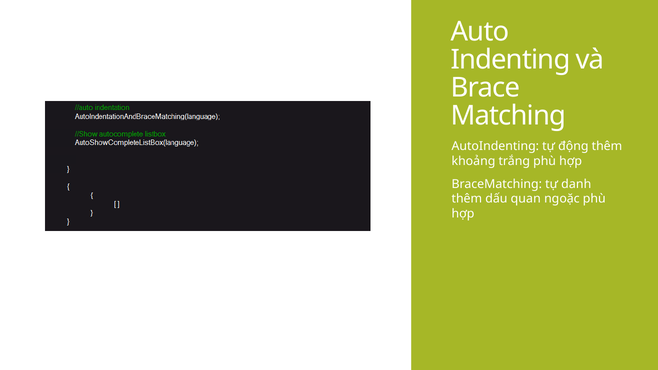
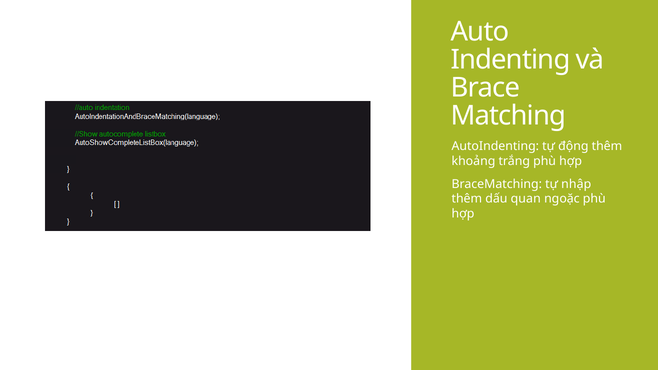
danh: danh -> nhập (576, 184)
